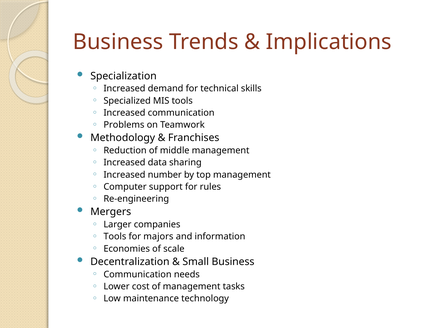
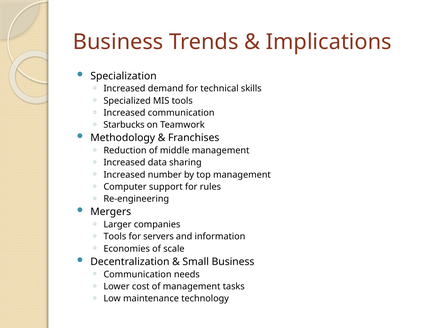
Problems: Problems -> Starbucks (124, 125)
majors: majors -> servers (159, 236)
